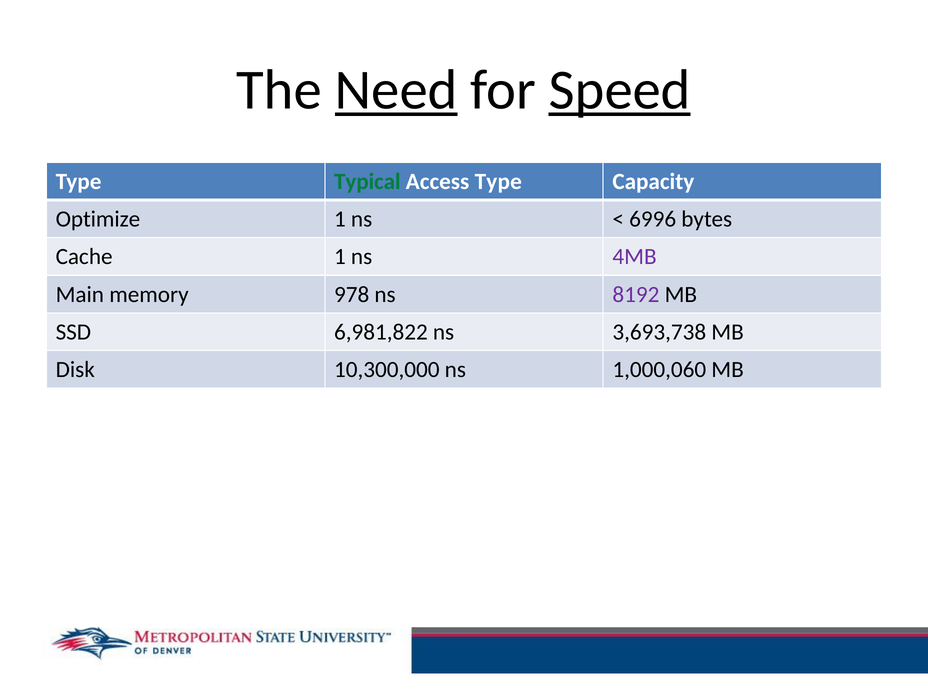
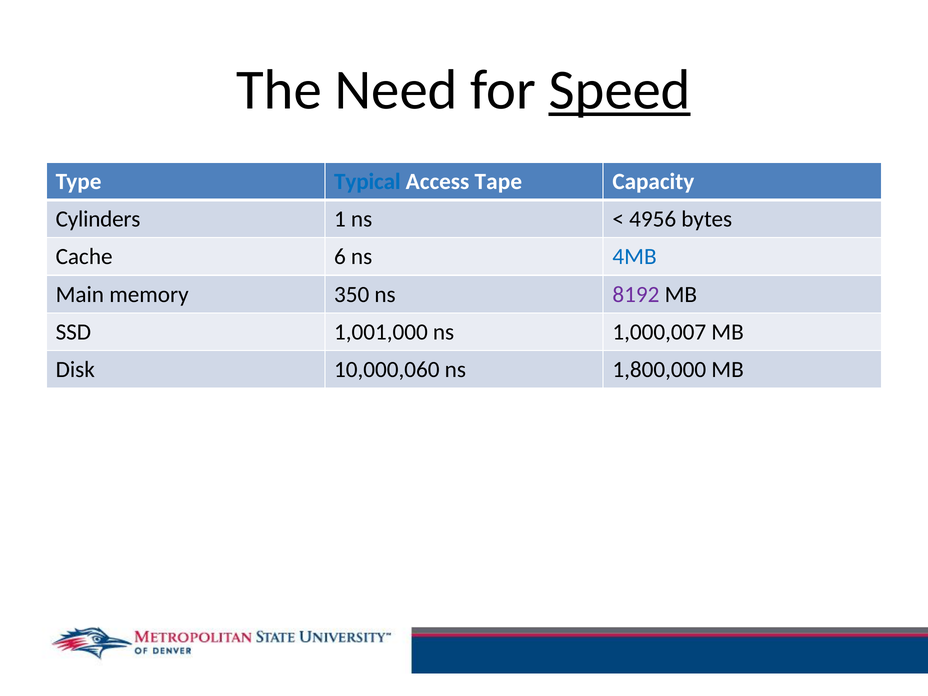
Need underline: present -> none (396, 90)
Typical colour: green -> blue (367, 181)
Access Type: Type -> Tape (498, 181)
Optimize: Optimize -> Cylinders (98, 219)
6996: 6996 -> 4956 (653, 219)
Cache 1: 1 -> 6 (340, 257)
4MB colour: purple -> blue (635, 257)
978: 978 -> 350 (352, 294)
6,981,822: 6,981,822 -> 1,001,000 (381, 332)
3,693,738: 3,693,738 -> 1,000,007 (659, 332)
10,300,000: 10,300,000 -> 10,000,060 (387, 370)
1,000,060: 1,000,060 -> 1,800,000 (659, 370)
